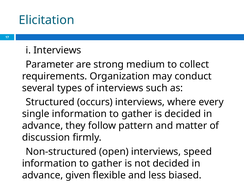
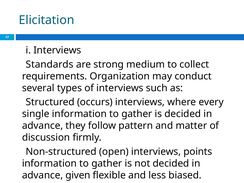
Parameter: Parameter -> Standards (50, 64)
speed: speed -> points (198, 152)
